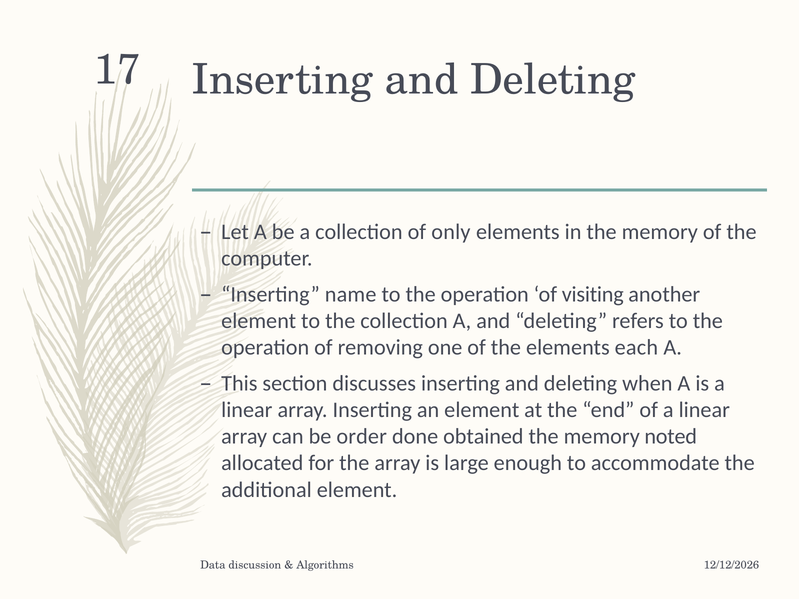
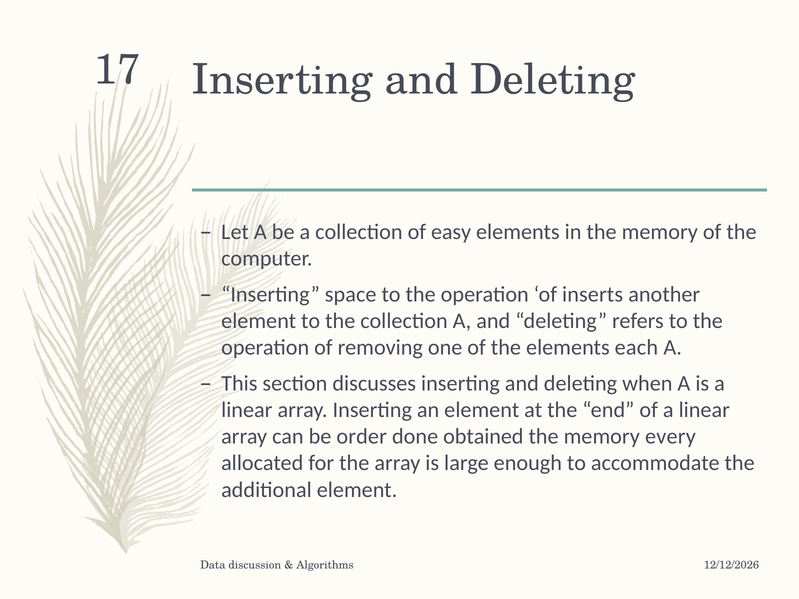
only: only -> easy (451, 232)
name: name -> space (351, 294)
visiting: visiting -> inserts (593, 294)
noted: noted -> every (670, 437)
